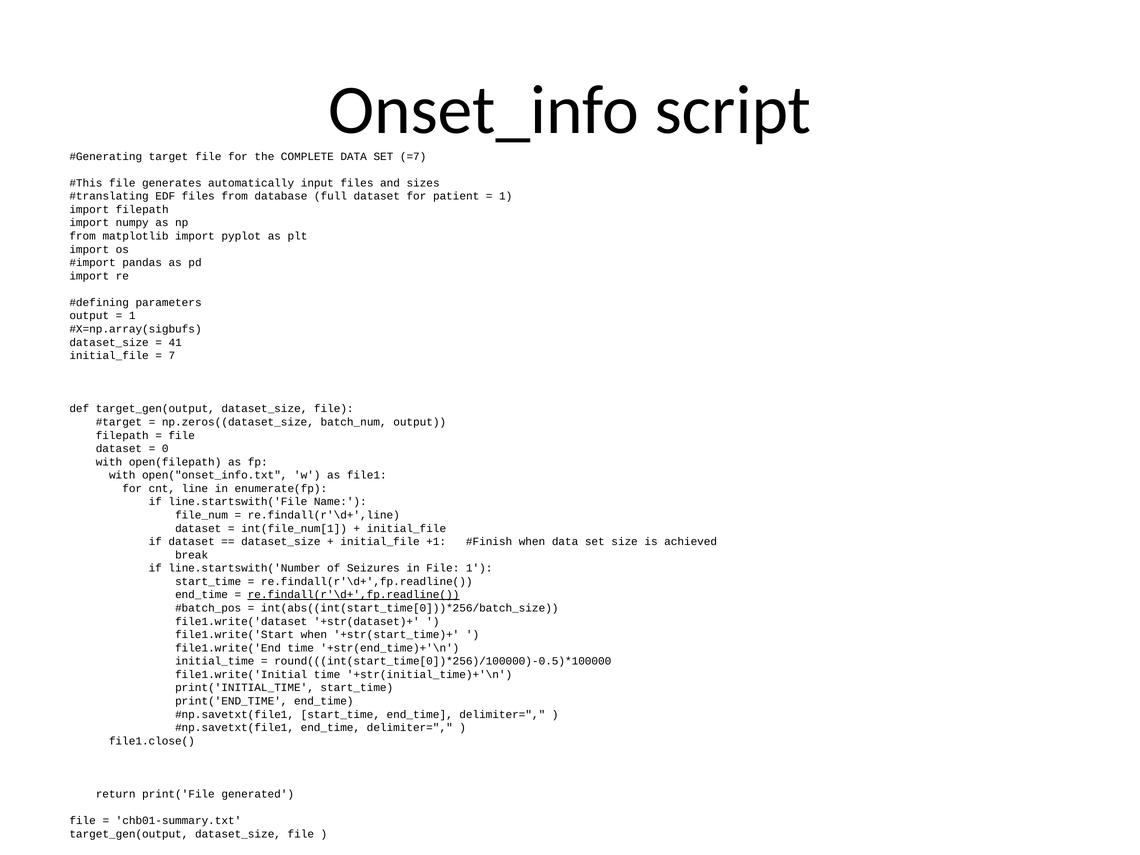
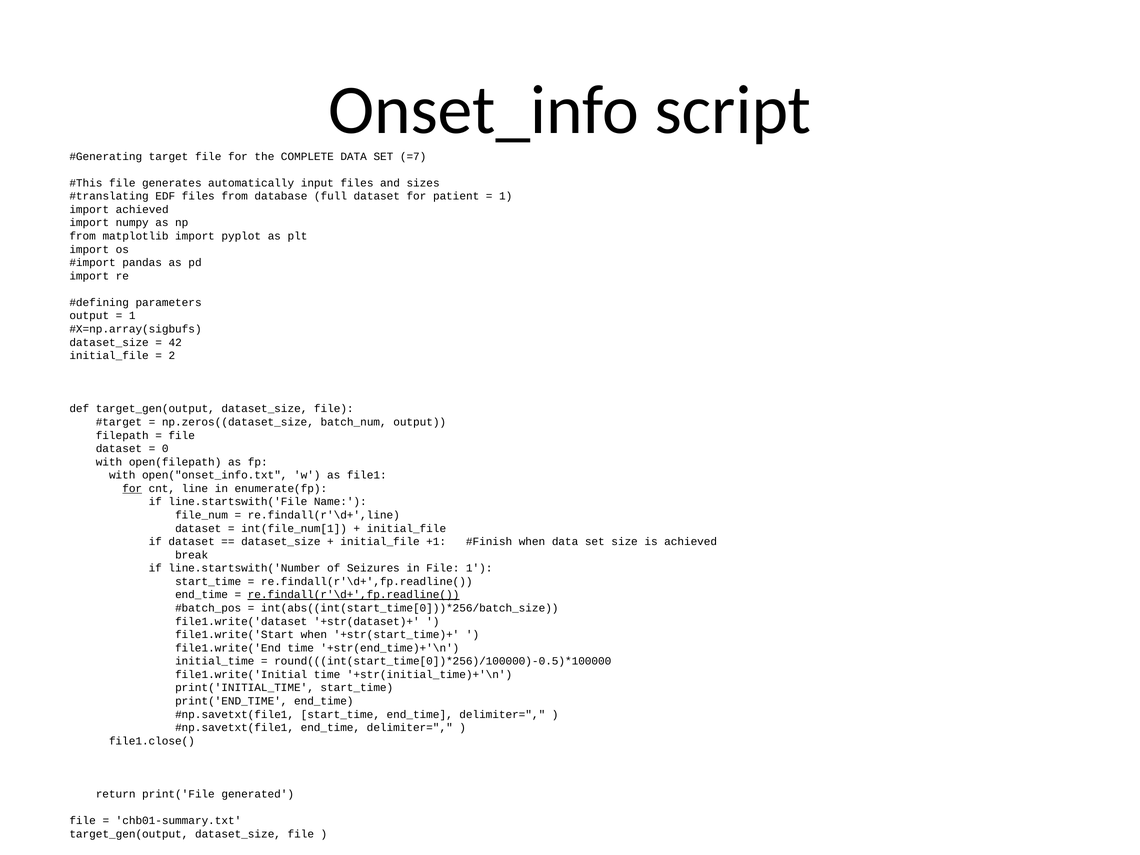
import filepath: filepath -> achieved (142, 210)
41: 41 -> 42 (175, 342)
7: 7 -> 2 (172, 356)
for underline: none -> present (132, 489)
